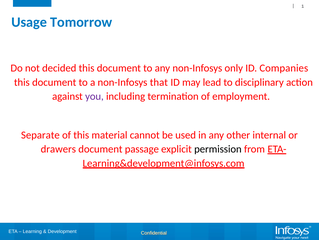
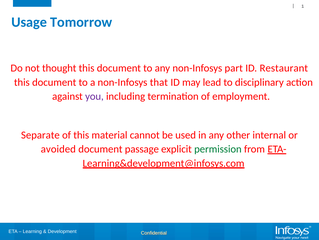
decided: decided -> thought (59, 68)
only: only -> part (234, 68)
Companies: Companies -> Restaurant (284, 68)
drawers: drawers -> avoided (58, 149)
permission colour: black -> green (218, 149)
